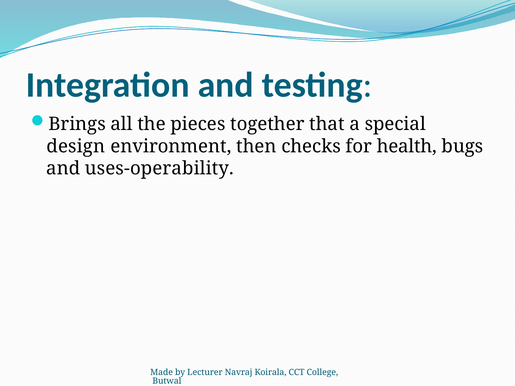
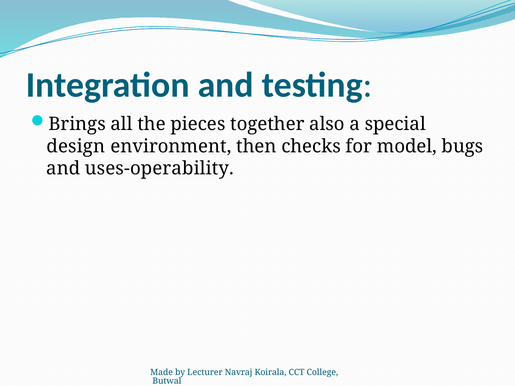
that: that -> also (327, 124)
health: health -> model (407, 146)
